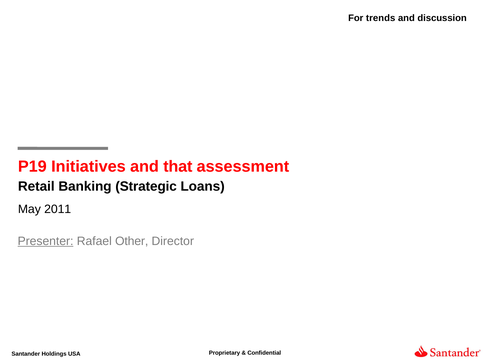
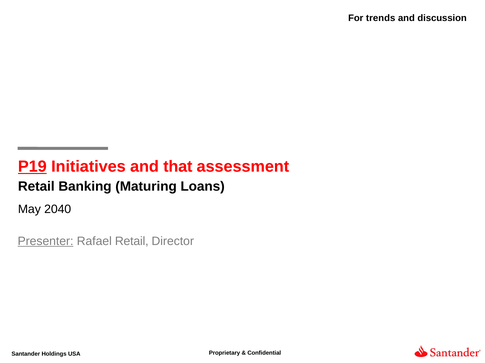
P19 underline: none -> present (32, 167)
Strategic: Strategic -> Maturing (146, 187)
2011: 2011 -> 2040 (58, 210)
Rafael Other: Other -> Retail (132, 242)
